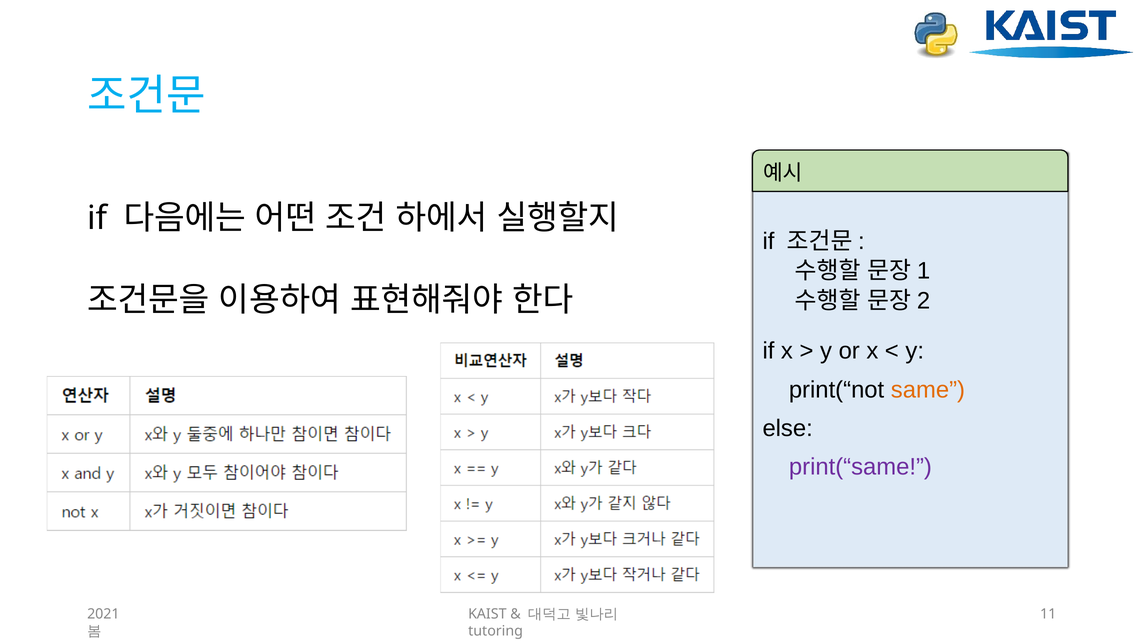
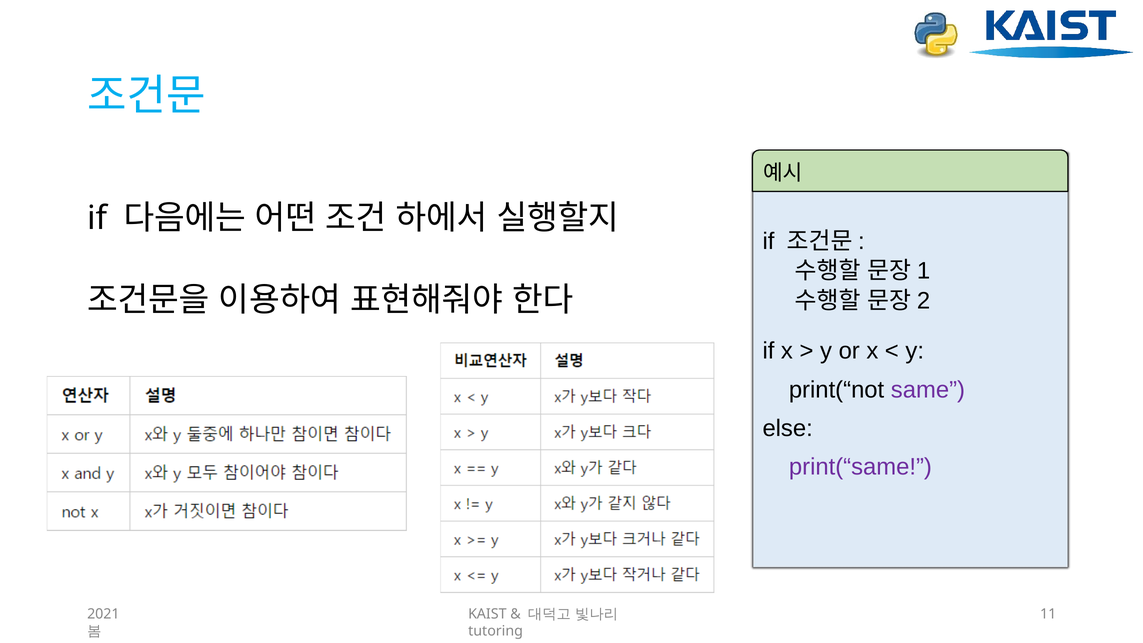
same colour: orange -> purple (928, 390)
